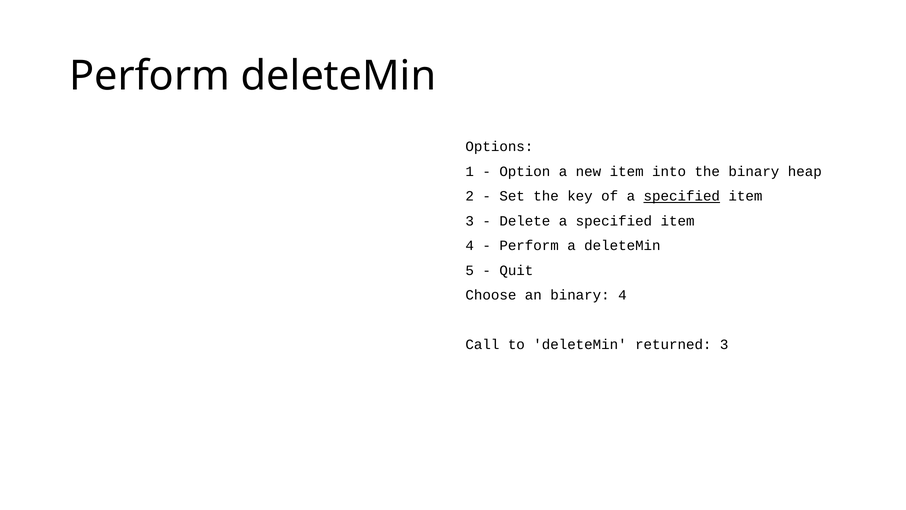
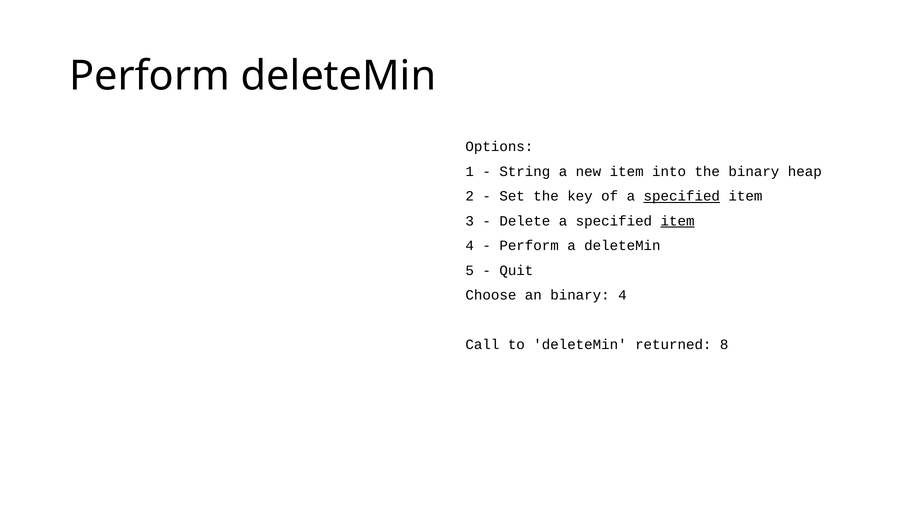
Option: Option -> String (525, 171)
item underline: none -> present (678, 221)
returned 3: 3 -> 8 (724, 345)
